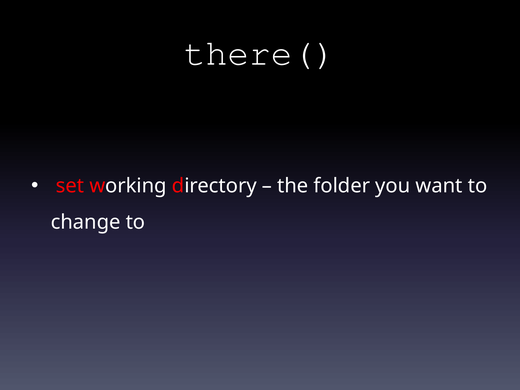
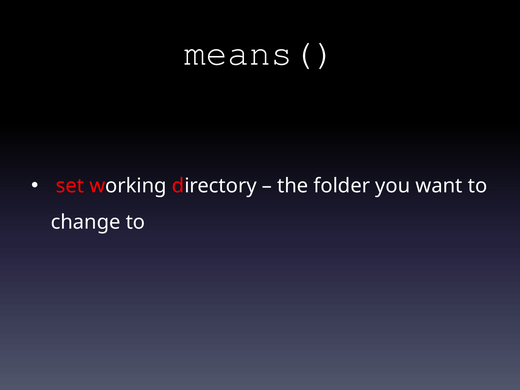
there(: there( -> means( (260, 53)
